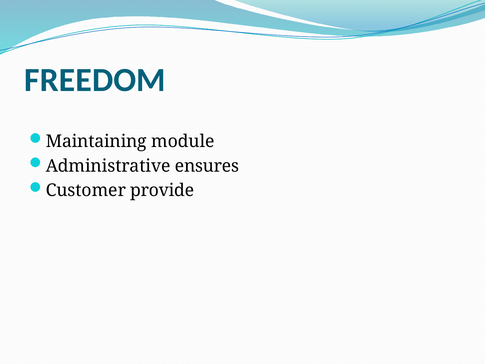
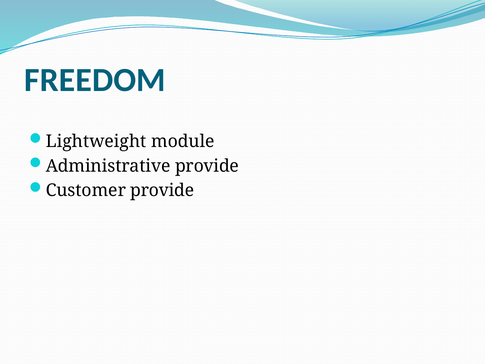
Maintaining: Maintaining -> Lightweight (96, 141)
Administrative ensures: ensures -> provide (207, 166)
